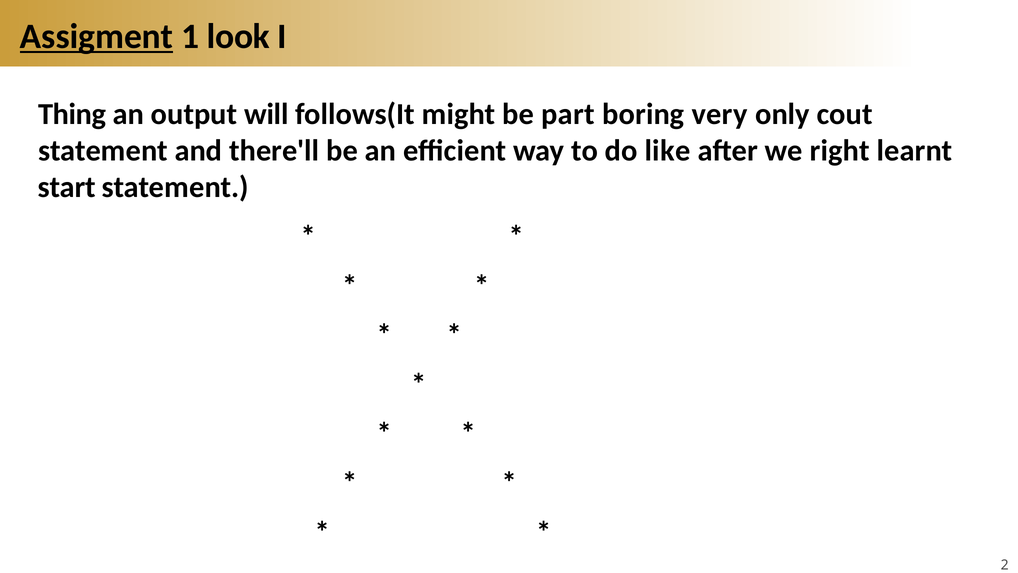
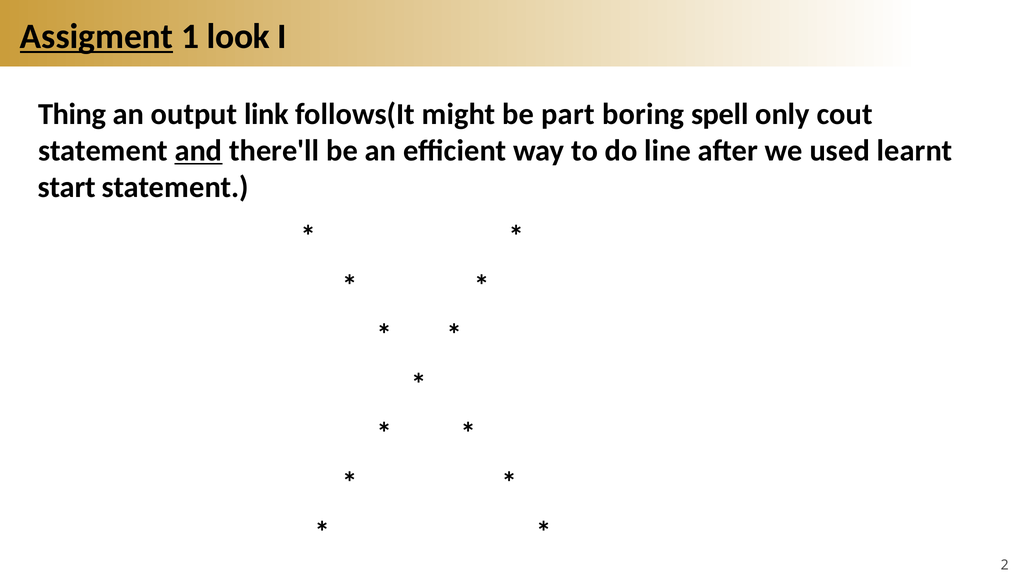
will: will -> link (266, 114)
very: very -> spell (720, 114)
and underline: none -> present (198, 151)
like: like -> line (668, 151)
right: right -> used (840, 151)
